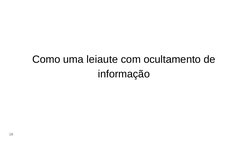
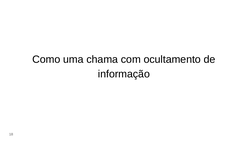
leiaute: leiaute -> chama (102, 59)
